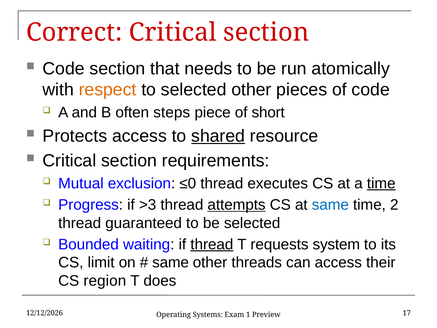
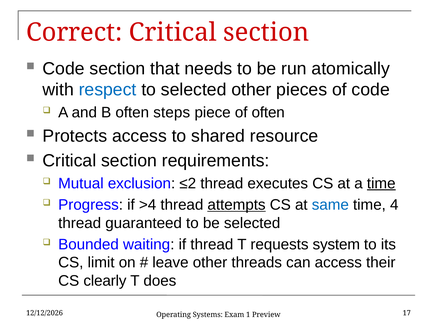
respect colour: orange -> blue (108, 90)
of short: short -> often (268, 112)
shared underline: present -> none (218, 136)
≤0: ≤0 -> ≤2 (188, 183)
>3: >3 -> >4 (148, 205)
2: 2 -> 4 (394, 205)
thread underline: present -> none (212, 244)
same: same -> leave (170, 262)
region: region -> clearly (105, 281)
